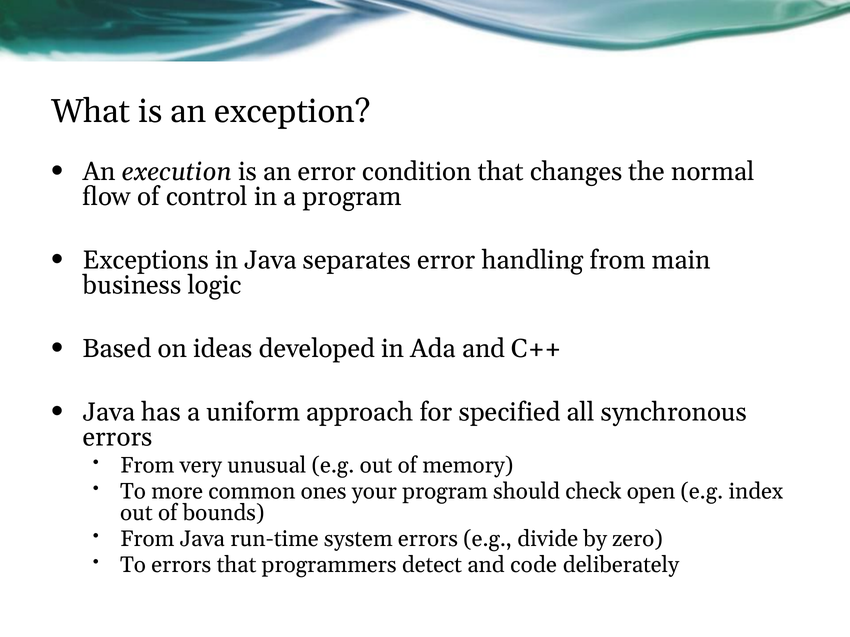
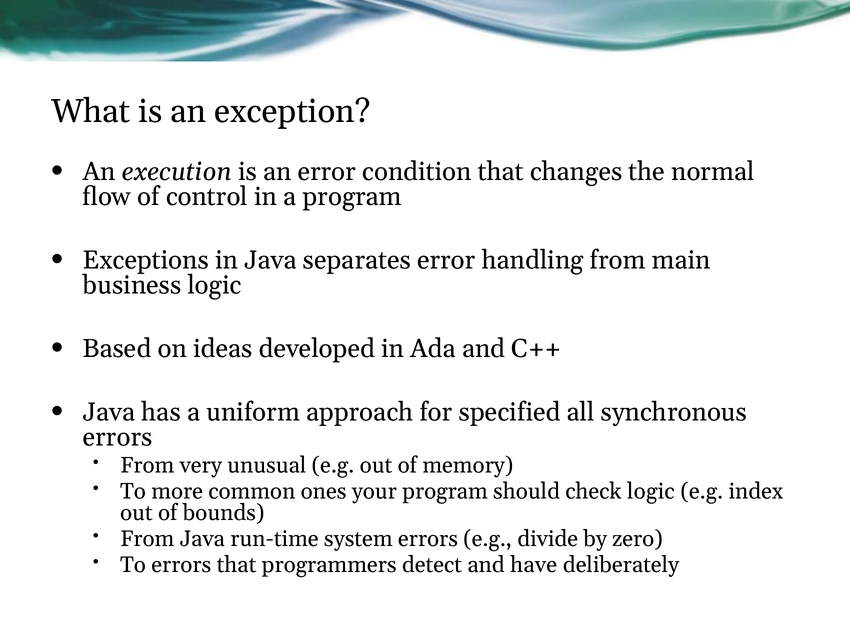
check open: open -> logic (651, 492)
code: code -> have (534, 565)
